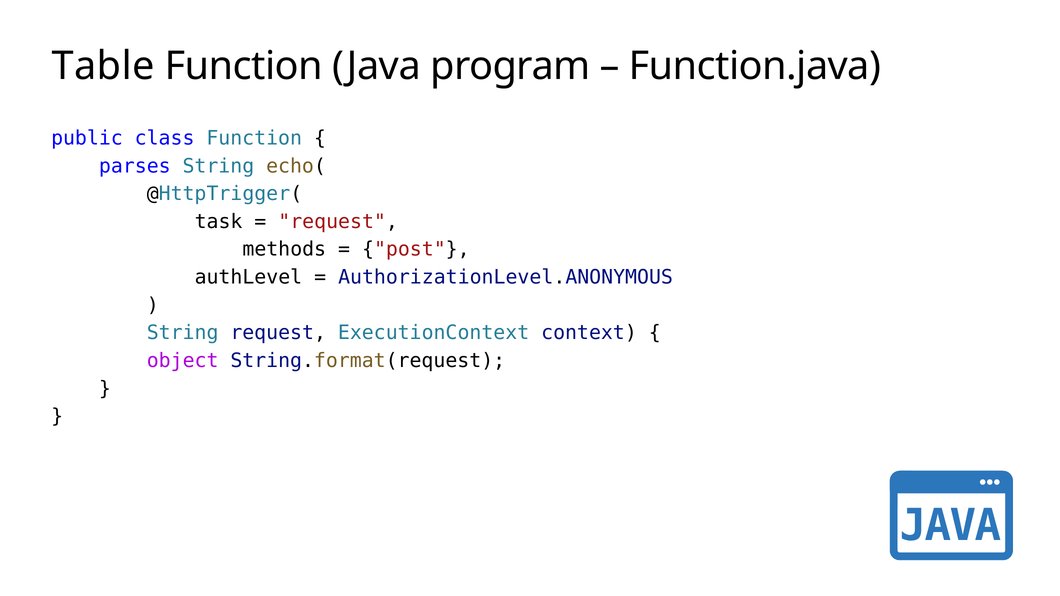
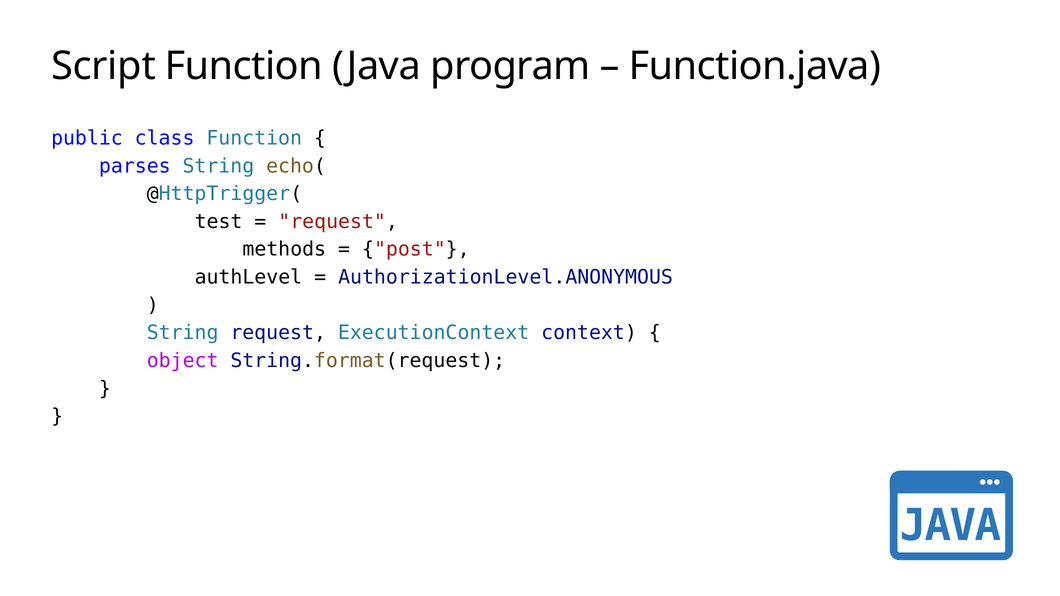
Table: Table -> Script (104, 66)
task: task -> test (219, 222)
